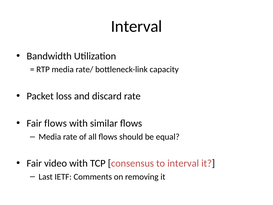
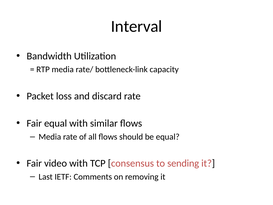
Fair flows: flows -> equal (56, 123)
to interval: interval -> sending (183, 163)
